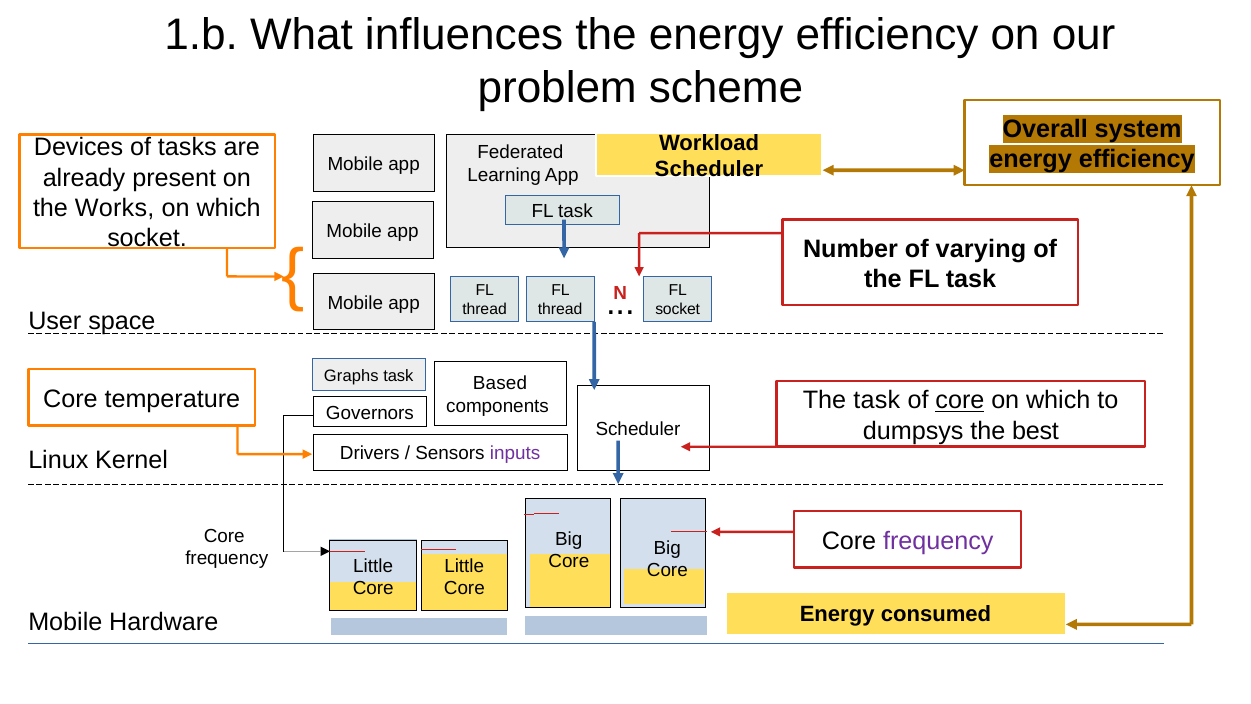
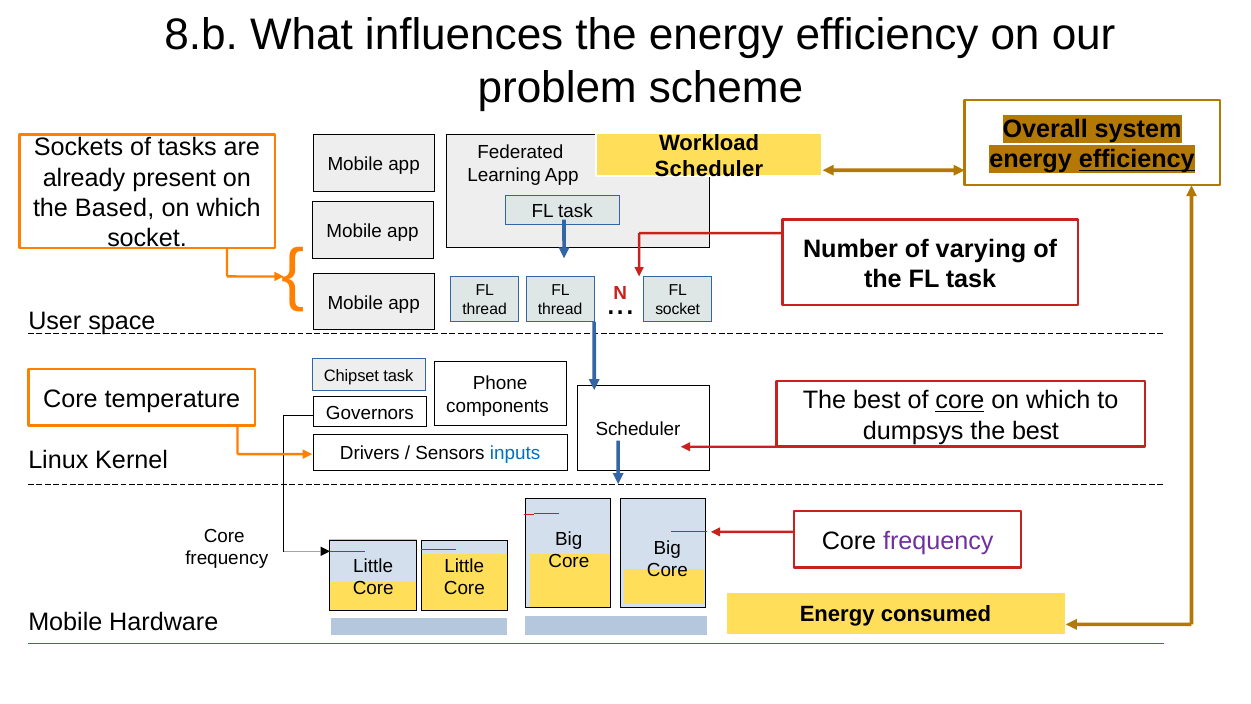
1.b: 1.b -> 8.b (201, 35)
Devices: Devices -> Sockets (79, 148)
efficiency underline: none -> present (1137, 159)
Works: Works -> Based (115, 208)
Graphs: Graphs -> Chipset (351, 376)
Based: Based -> Phone (500, 383)
task: task -> best (877, 400)
inputs colour: purple -> blue (515, 454)
